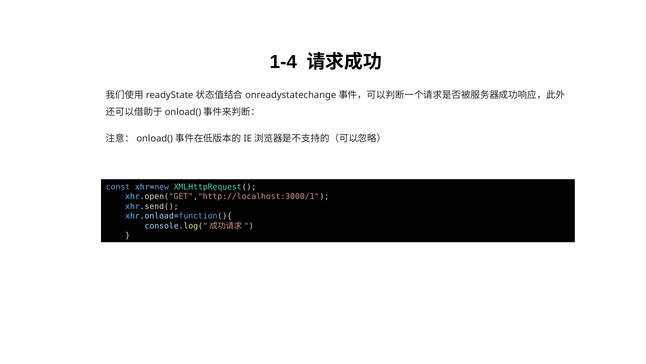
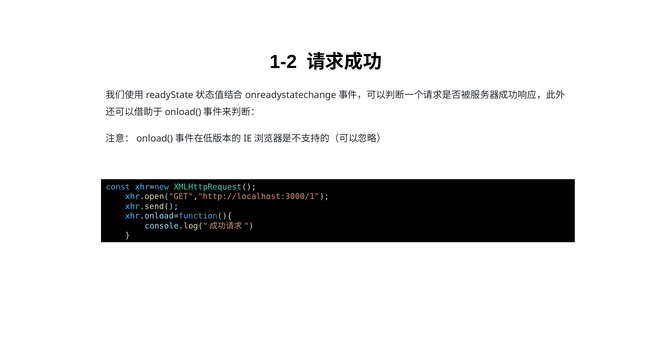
1-4: 1-4 -> 1-2 (283, 62)
